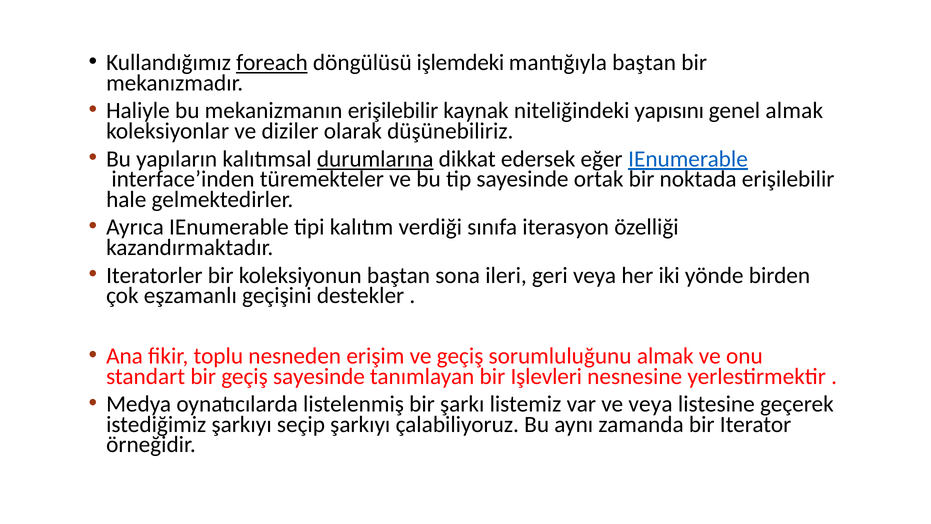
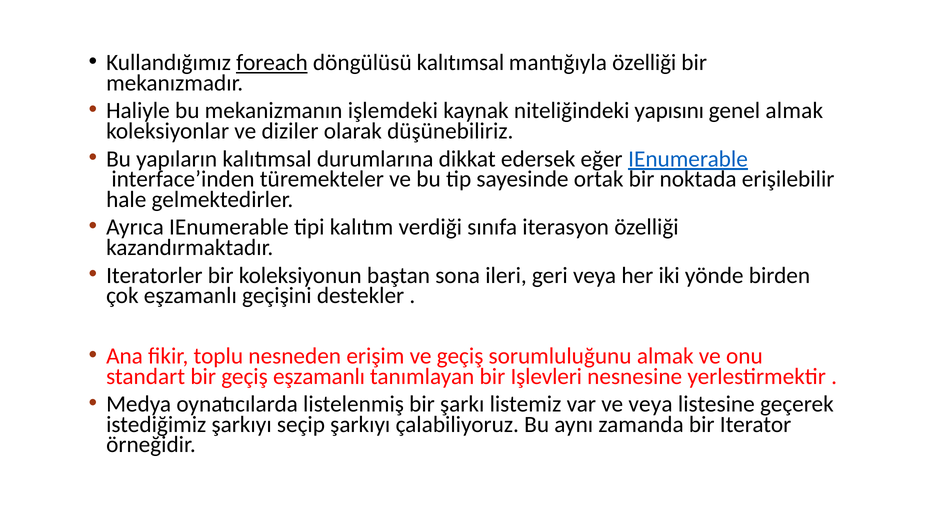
döngülüsü işlemdeki: işlemdeki -> kalıtımsal (460, 63)
mantığıyla baştan: baştan -> özelliği (644, 63)
mekanizmanın erişilebilir: erişilebilir -> işlemdeki (393, 111)
durumlarına underline: present -> none (375, 159)
geçiş sayesinde: sayesinde -> eşzamanlı (319, 376)
